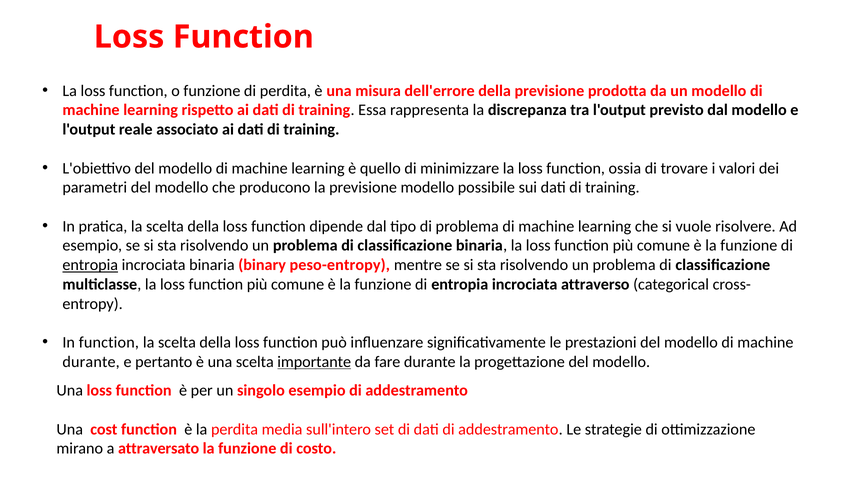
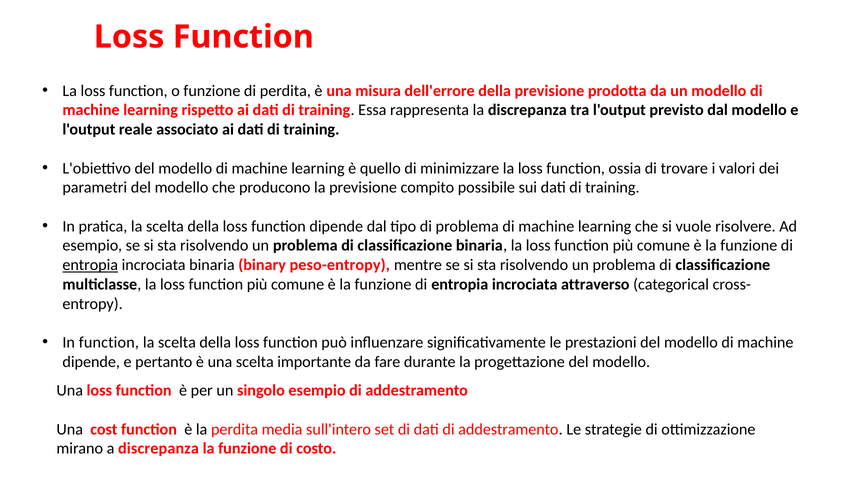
previsione modello: modello -> compito (427, 188)
durante: durante -> dipende (91, 362)
importante underline: present -> none (314, 362)
a attraversato: attraversato -> discrepanza (158, 449)
